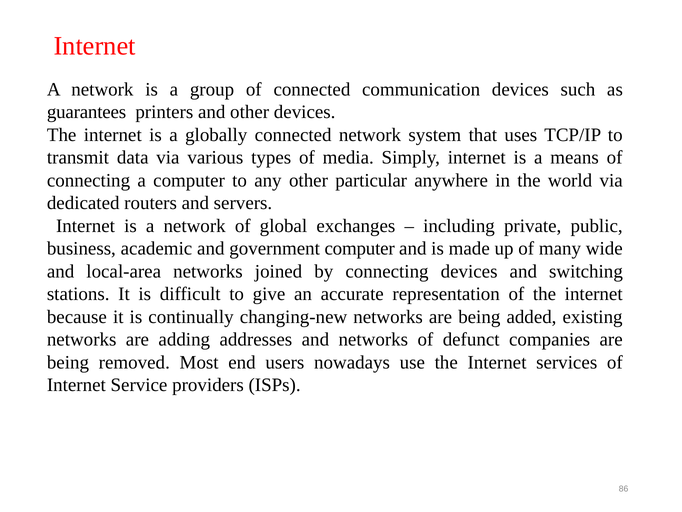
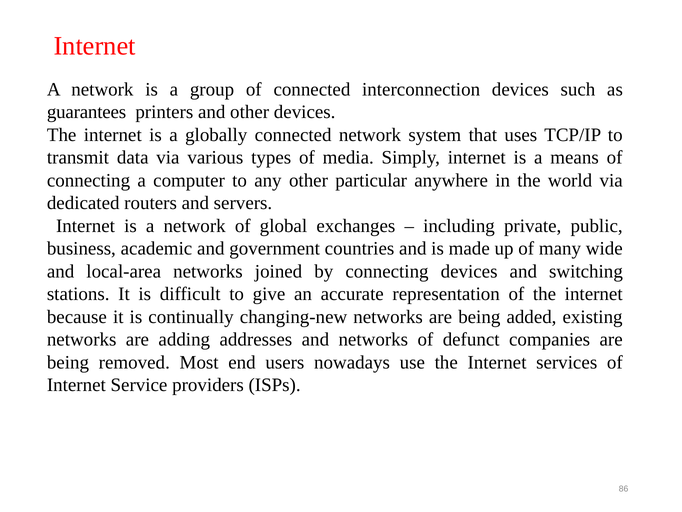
communication: communication -> interconnection (421, 89)
government computer: computer -> countries (360, 248)
